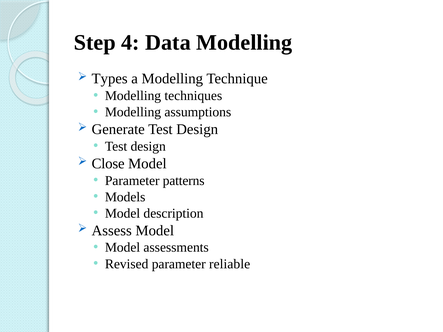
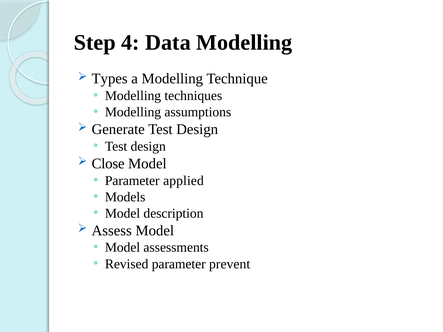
patterns: patterns -> applied (183, 181)
reliable: reliable -> prevent (230, 264)
